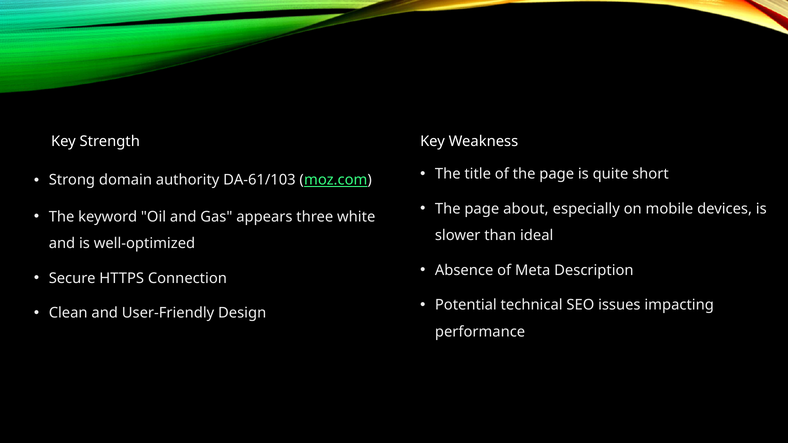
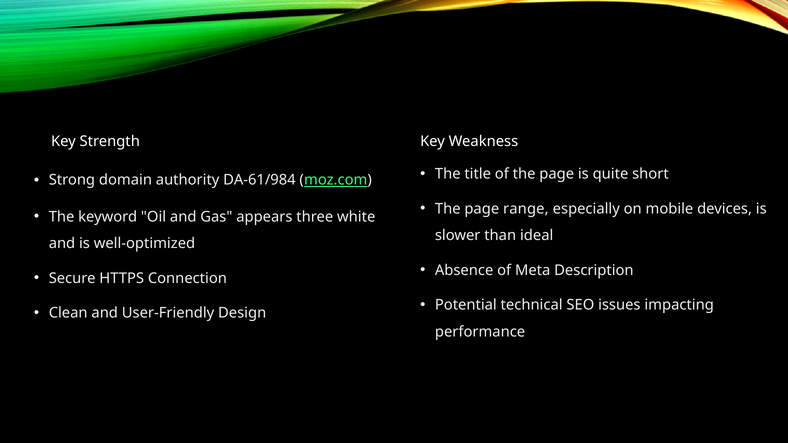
DA-61/103: DA-61/103 -> DA-61/984 (259, 180)
about: about -> range (526, 209)
